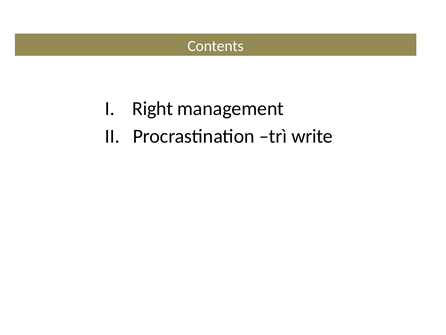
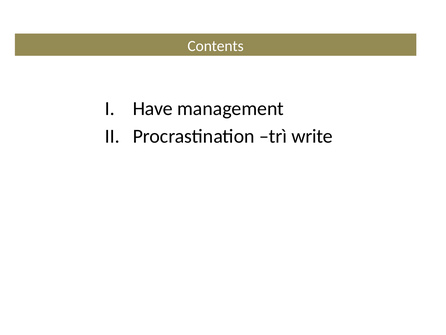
Right: Right -> Have (153, 108)
